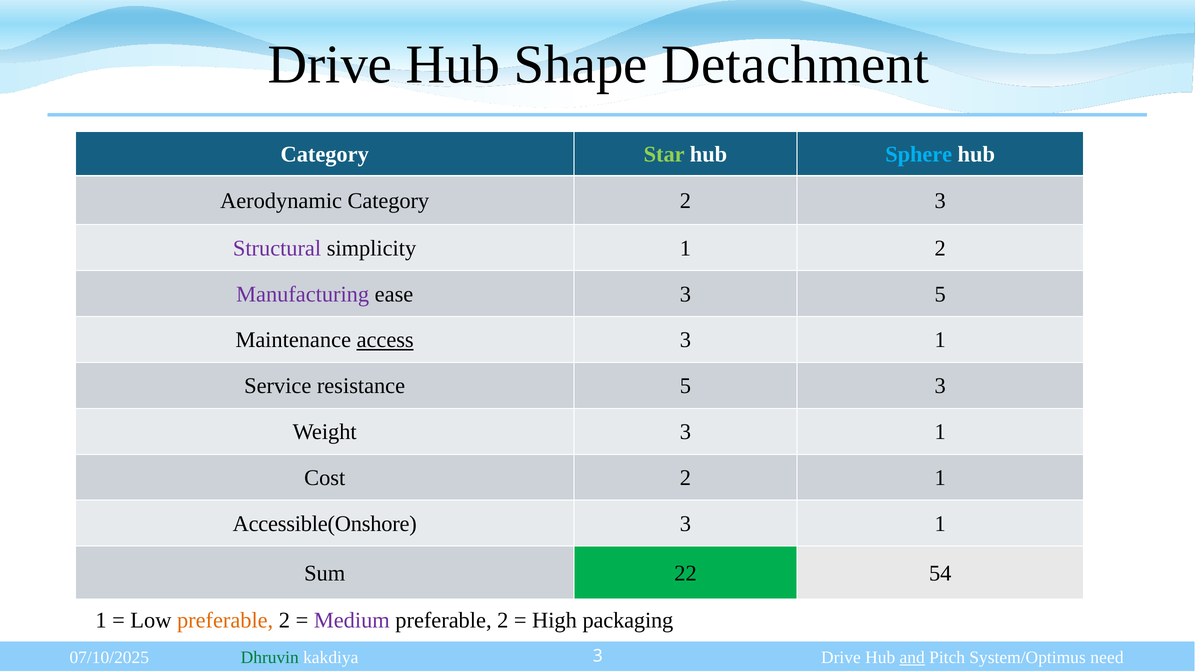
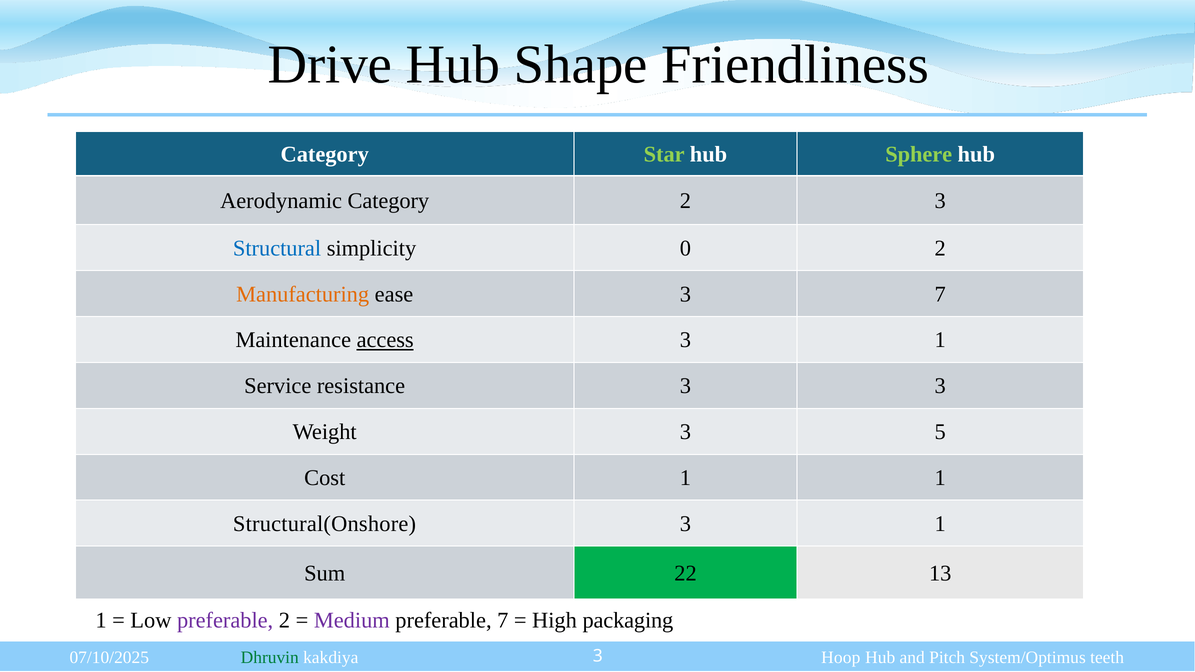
Detachment: Detachment -> Friendliness (795, 65)
Sphere colour: light blue -> light green (919, 154)
Structural colour: purple -> blue (277, 248)
simplicity 1: 1 -> 0 (685, 248)
Manufacturing colour: purple -> orange (303, 294)
3 5: 5 -> 7 (940, 294)
resistance 5: 5 -> 3 (685, 386)
Weight 3 1: 1 -> 5 (940, 432)
Cost 2: 2 -> 1 (685, 478)
Accessible(Onshore: Accessible(Onshore -> Structural(Onshore (325, 524)
54: 54 -> 13 (940, 574)
preferable colour: orange -> purple (225, 621)
2: 2 -> 7 (503, 621)
kakdiya Drive: Drive -> Hoop (841, 658)
and underline: present -> none (912, 658)
need: need -> teeth (1107, 658)
